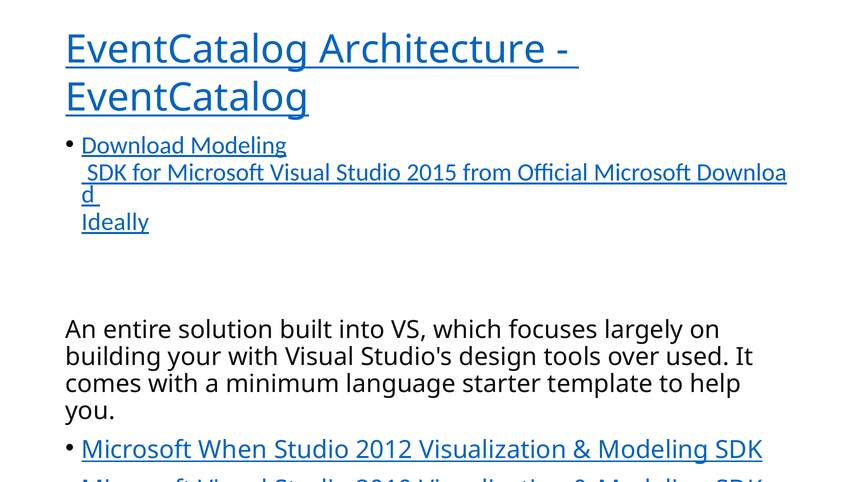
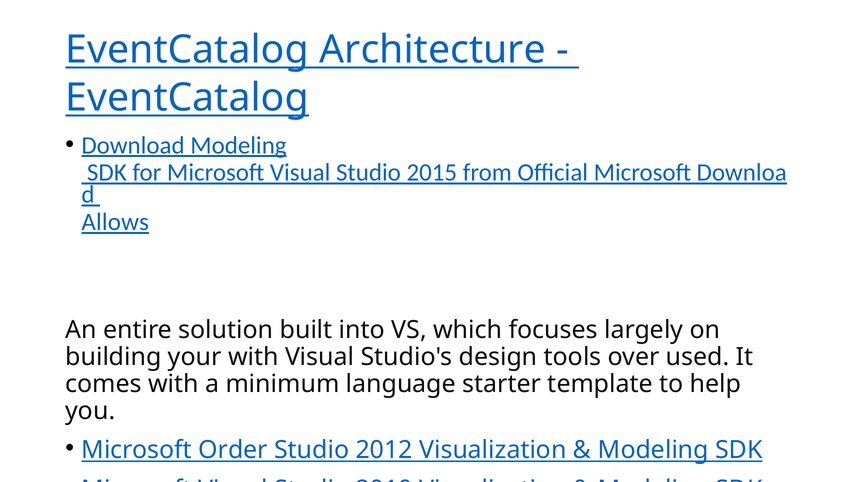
Ideally: Ideally -> Allows (115, 222)
When: When -> Order (233, 450)
